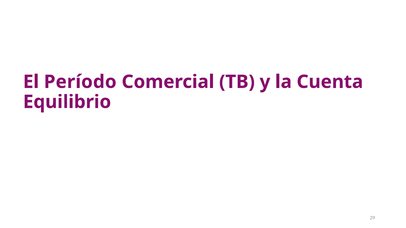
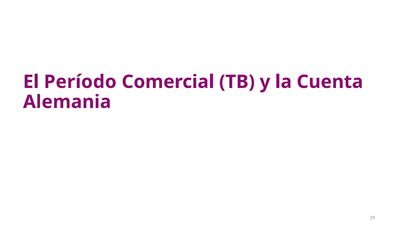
Equilibrio: Equilibrio -> Alemania (67, 102)
